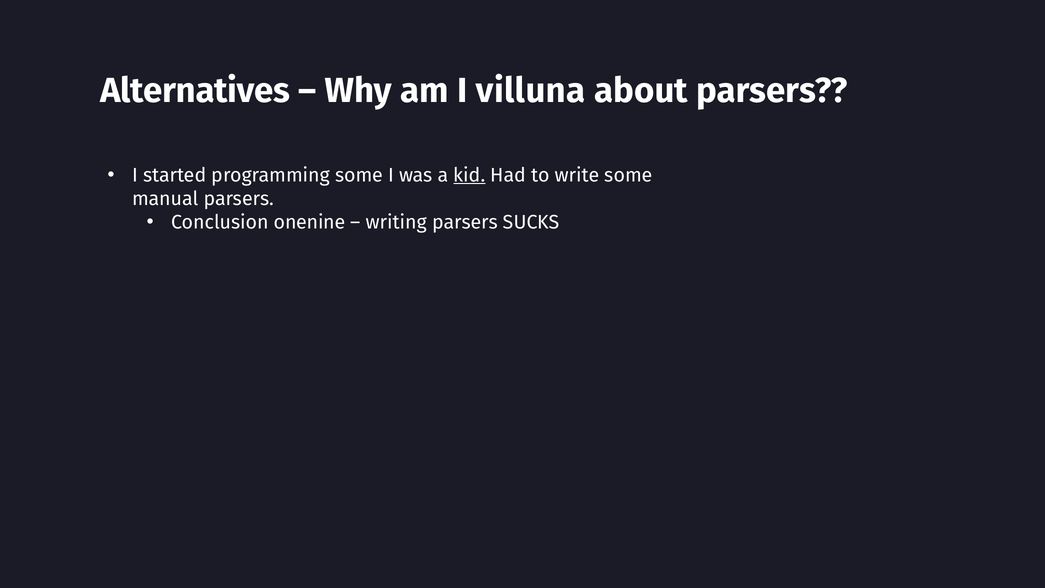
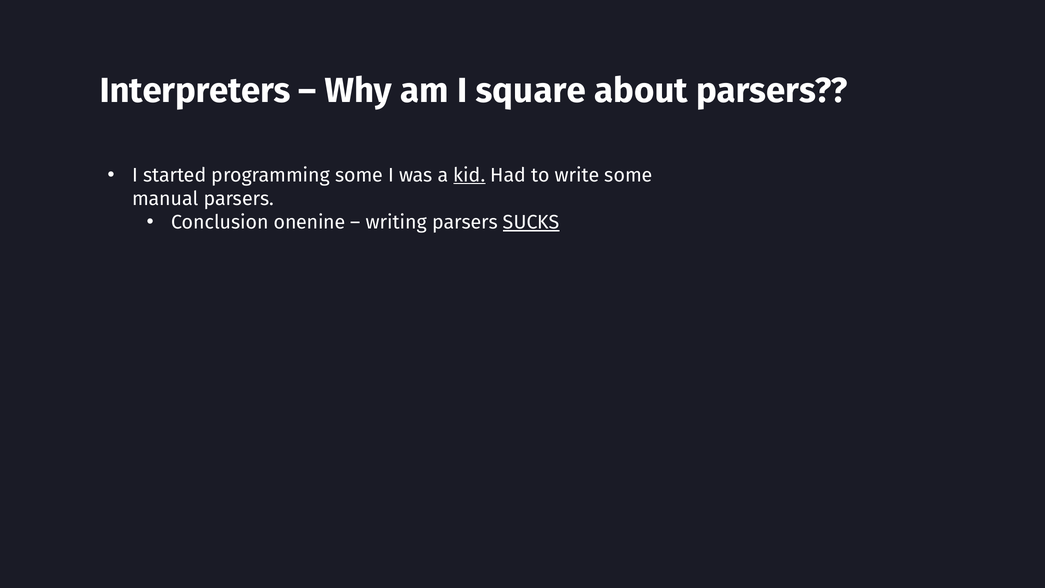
Alternatives: Alternatives -> Interpreters (195, 90)
villuna: villuna -> square (531, 90)
SUCKS underline: none -> present (531, 222)
